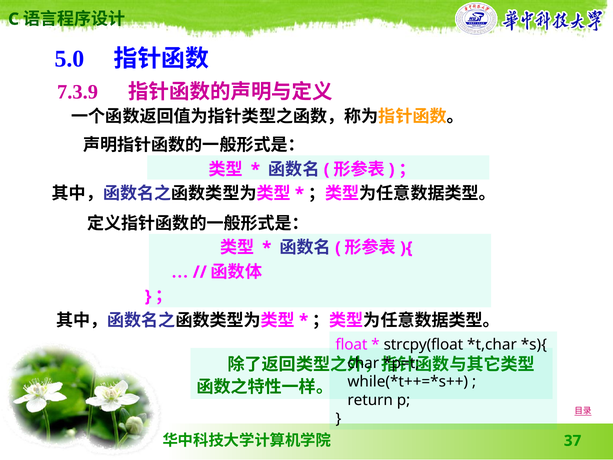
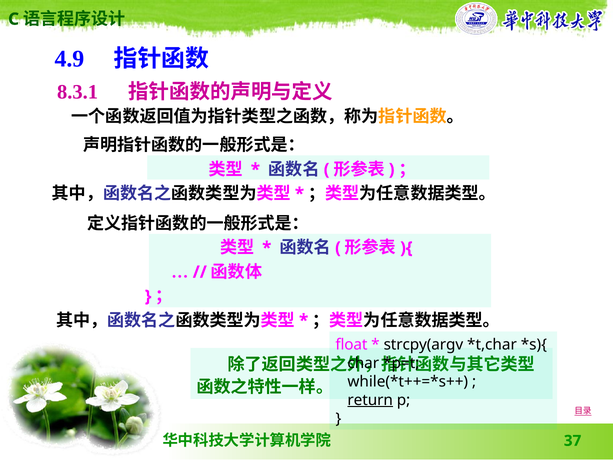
5.0: 5.0 -> 4.9 (69, 59)
7.3.9: 7.3.9 -> 8.3.1 (78, 92)
strcpy(float: strcpy(float -> strcpy(argv (423, 345)
return underline: none -> present (370, 400)
